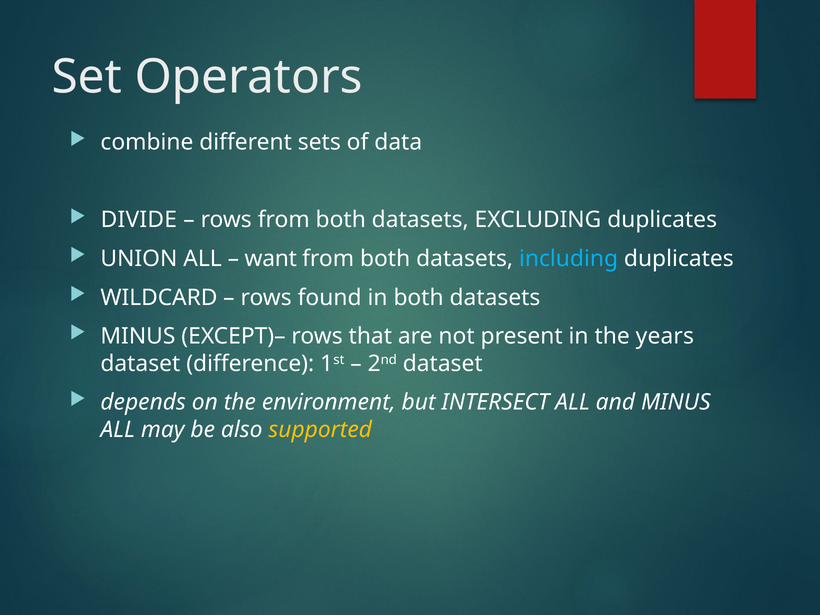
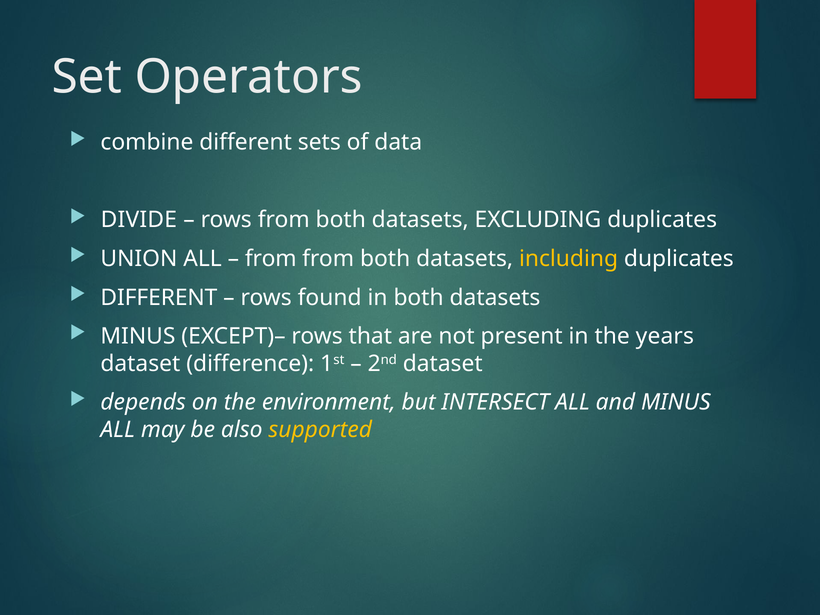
want: want -> from (271, 259)
including colour: light blue -> yellow (569, 259)
WILDCARD: WILDCARD -> DIFFERENT (159, 297)
